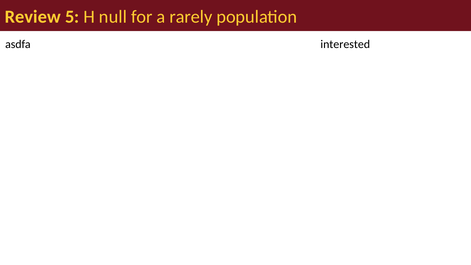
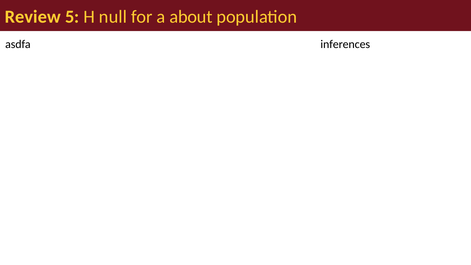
rarely: rarely -> about (191, 17)
interested: interested -> inferences (345, 44)
